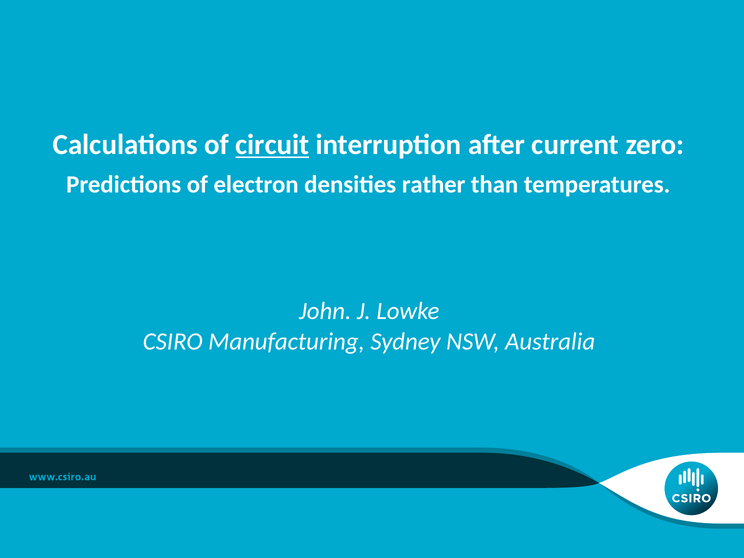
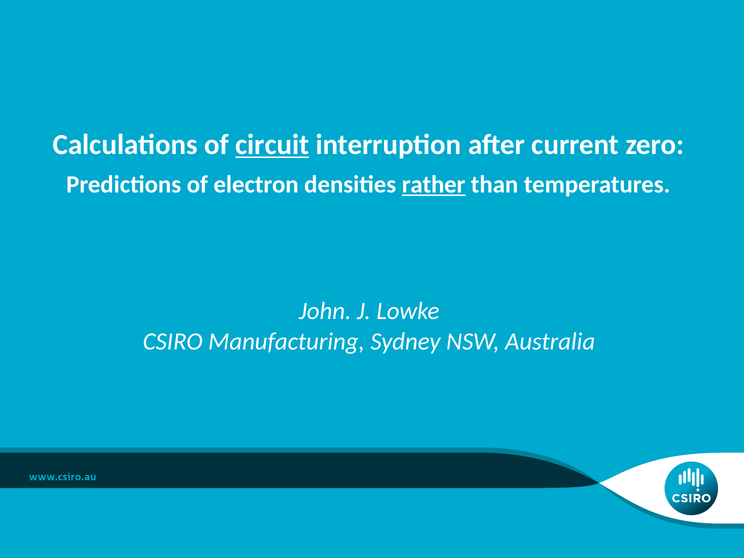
rather underline: none -> present (434, 184)
